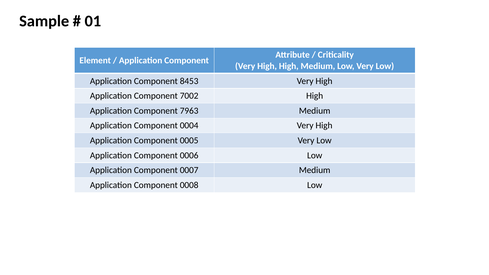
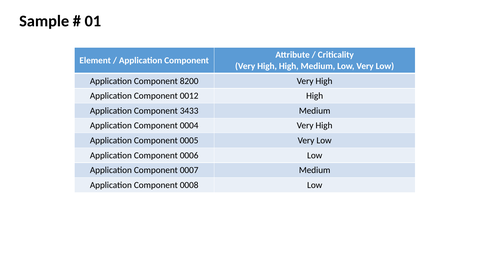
8453: 8453 -> 8200 (189, 81)
7002: 7002 -> 0012 (189, 96)
7963: 7963 -> 3433 (189, 111)
